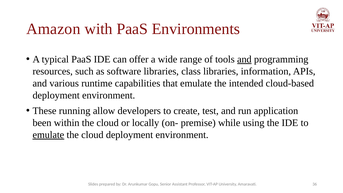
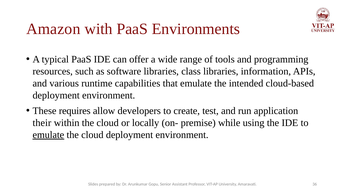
and underline: present -> none (244, 59)
running: running -> requires (75, 111)
been: been -> their (42, 123)
